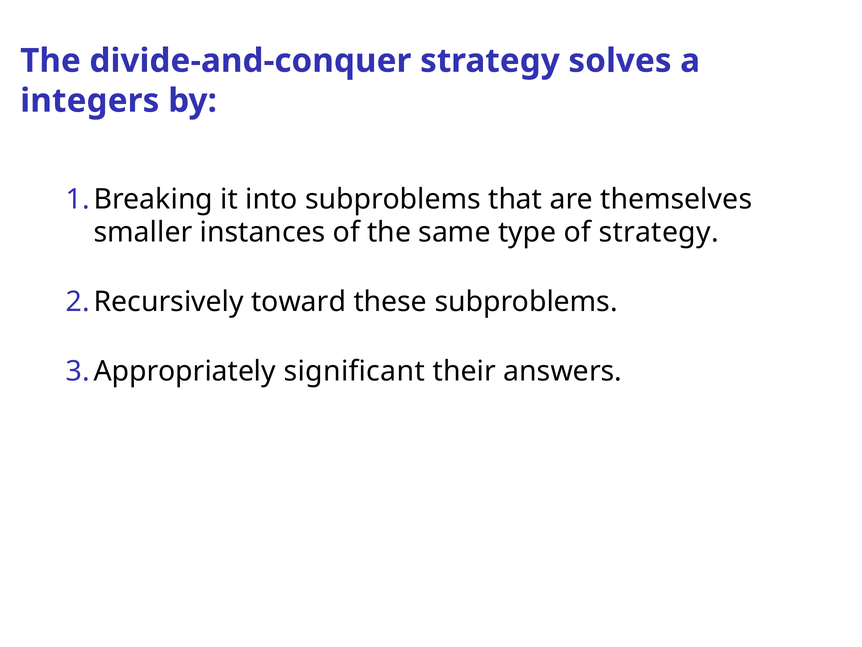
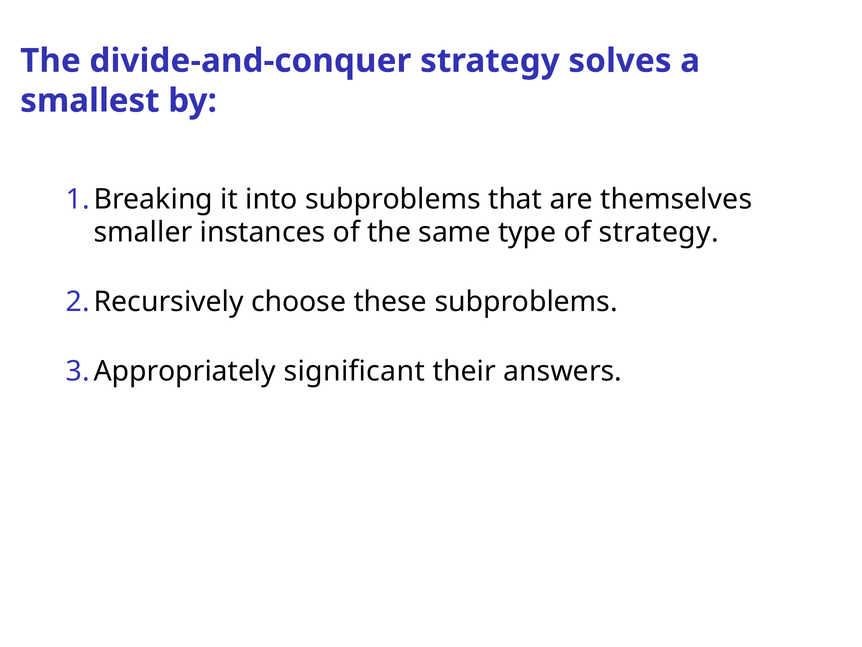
integers: integers -> smallest (90, 101)
toward: toward -> choose (299, 302)
